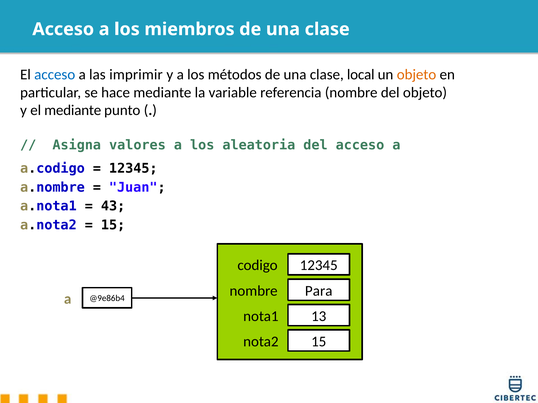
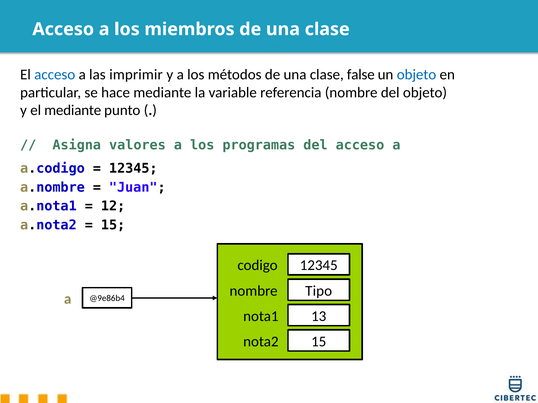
local: local -> false (361, 75)
objeto colour: orange -> blue (417, 75)
aleatoria: aleatoria -> programas (259, 145)
43: 43 -> 12 (113, 206)
Para: Para -> Tipo (319, 291)
